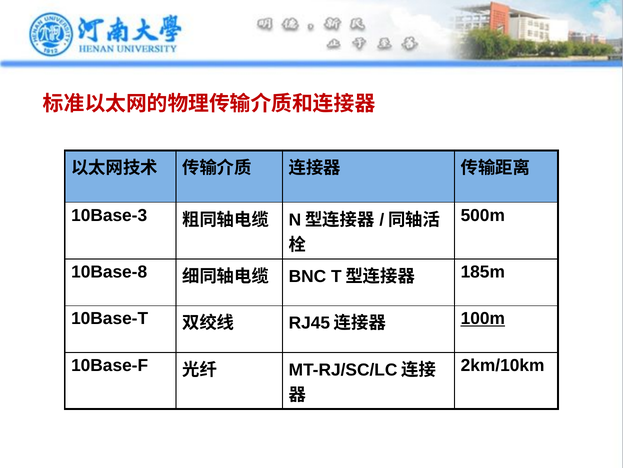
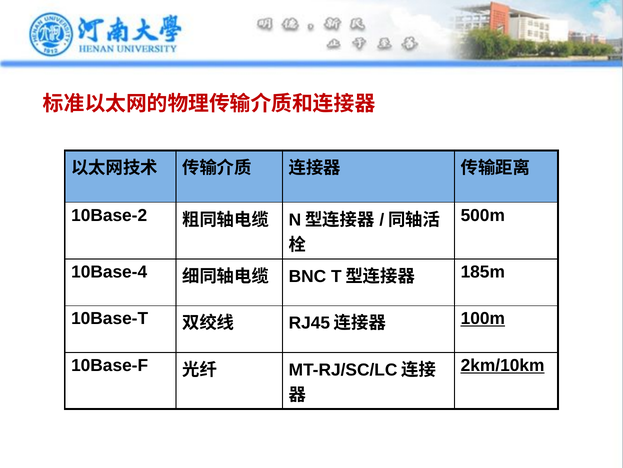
10Base-3: 10Base-3 -> 10Base-2 (109, 215)
10Base-8: 10Base-8 -> 10Base-4 (109, 272)
2km/10km underline: none -> present (503, 365)
